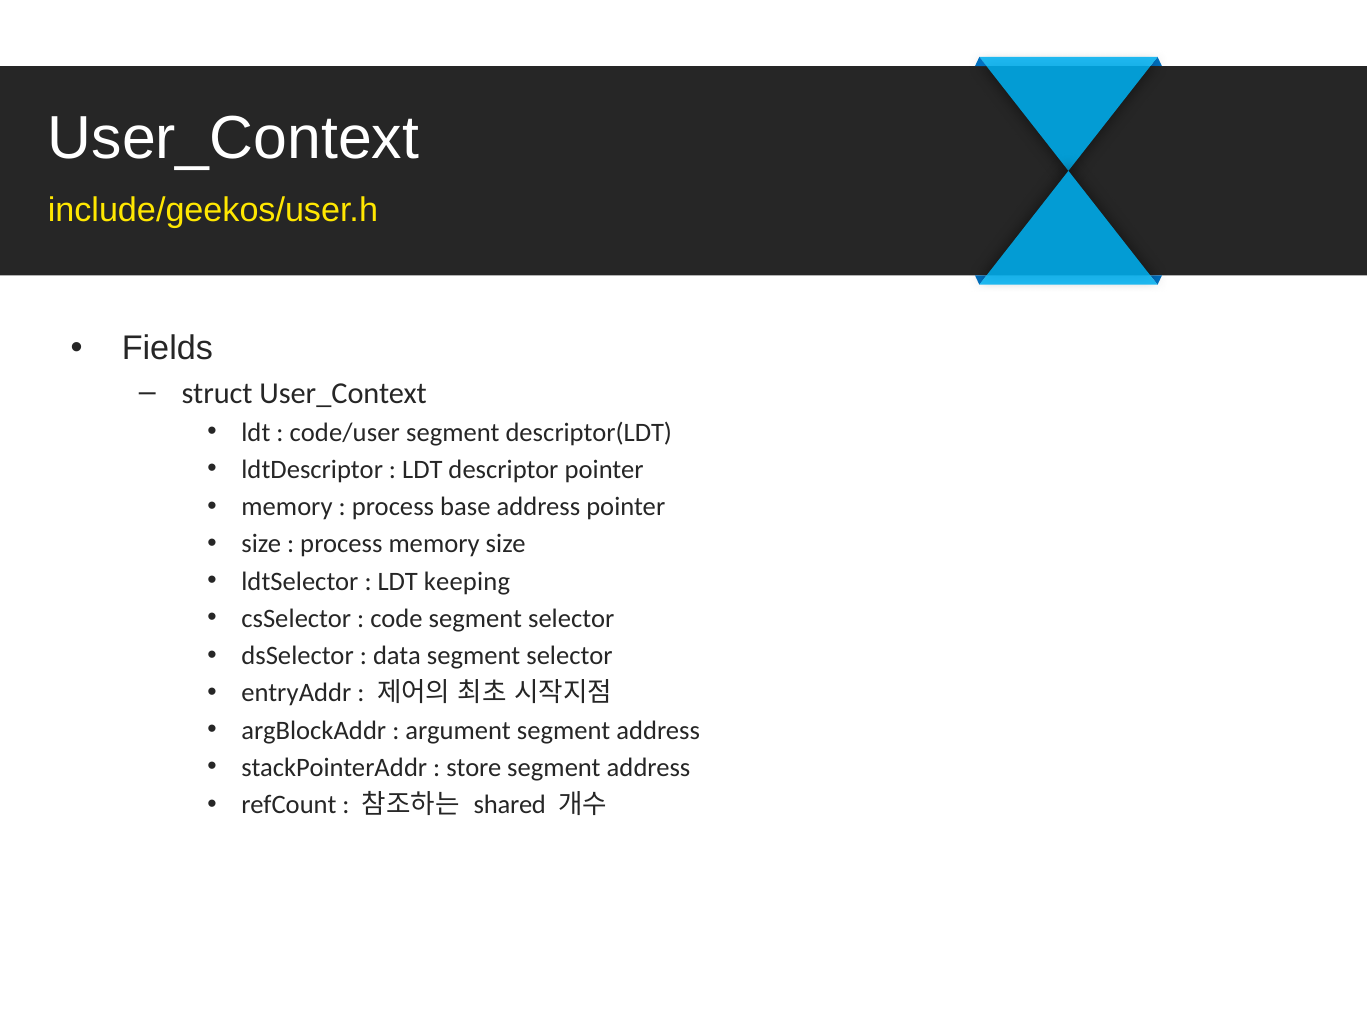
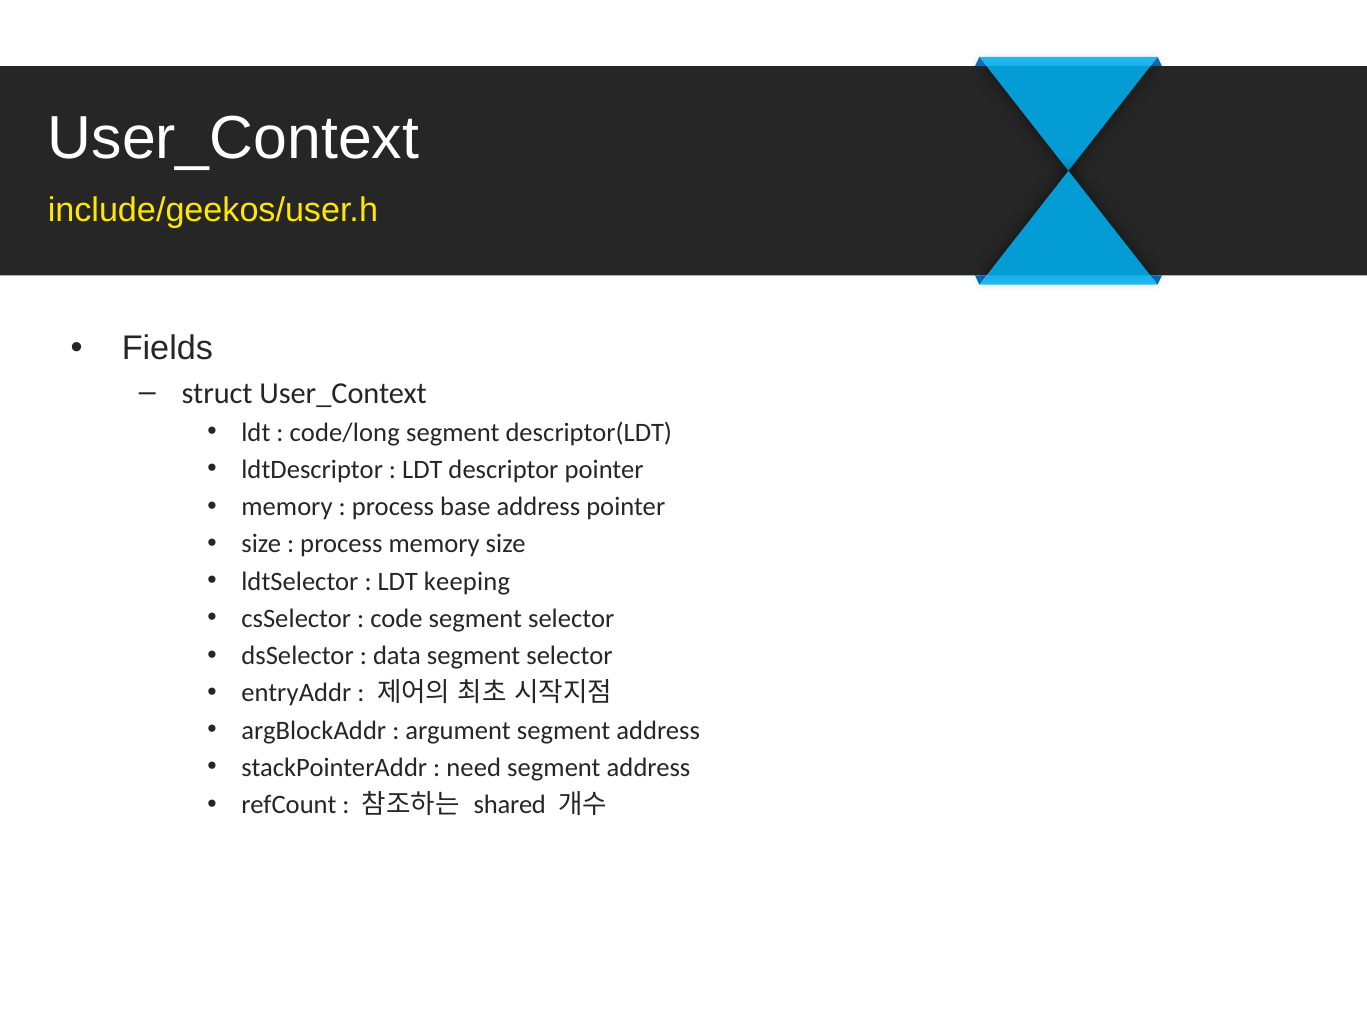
code/user: code/user -> code/long (345, 432)
store: store -> need (474, 768)
